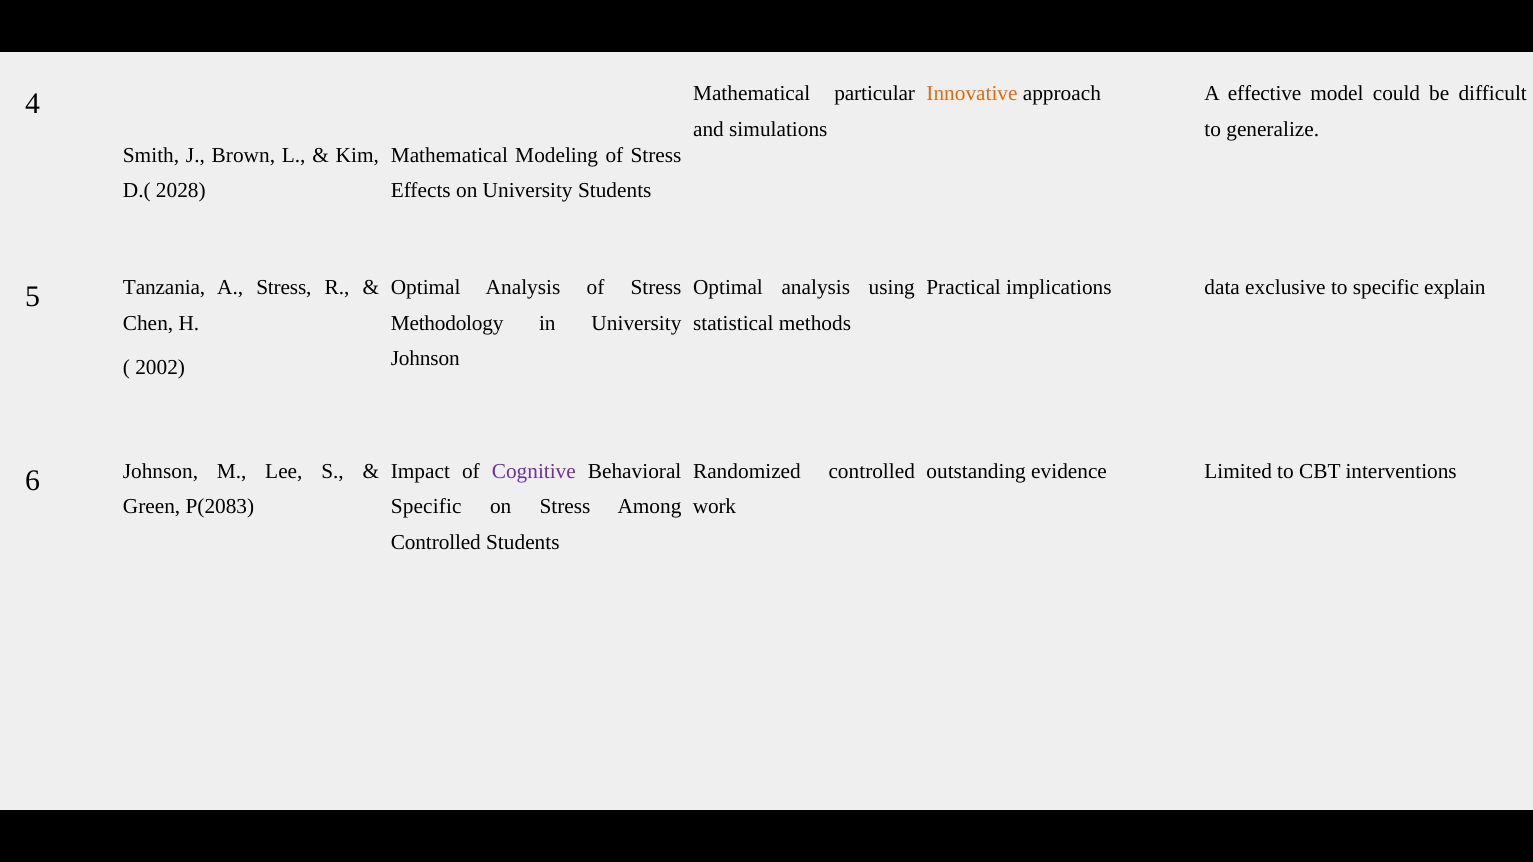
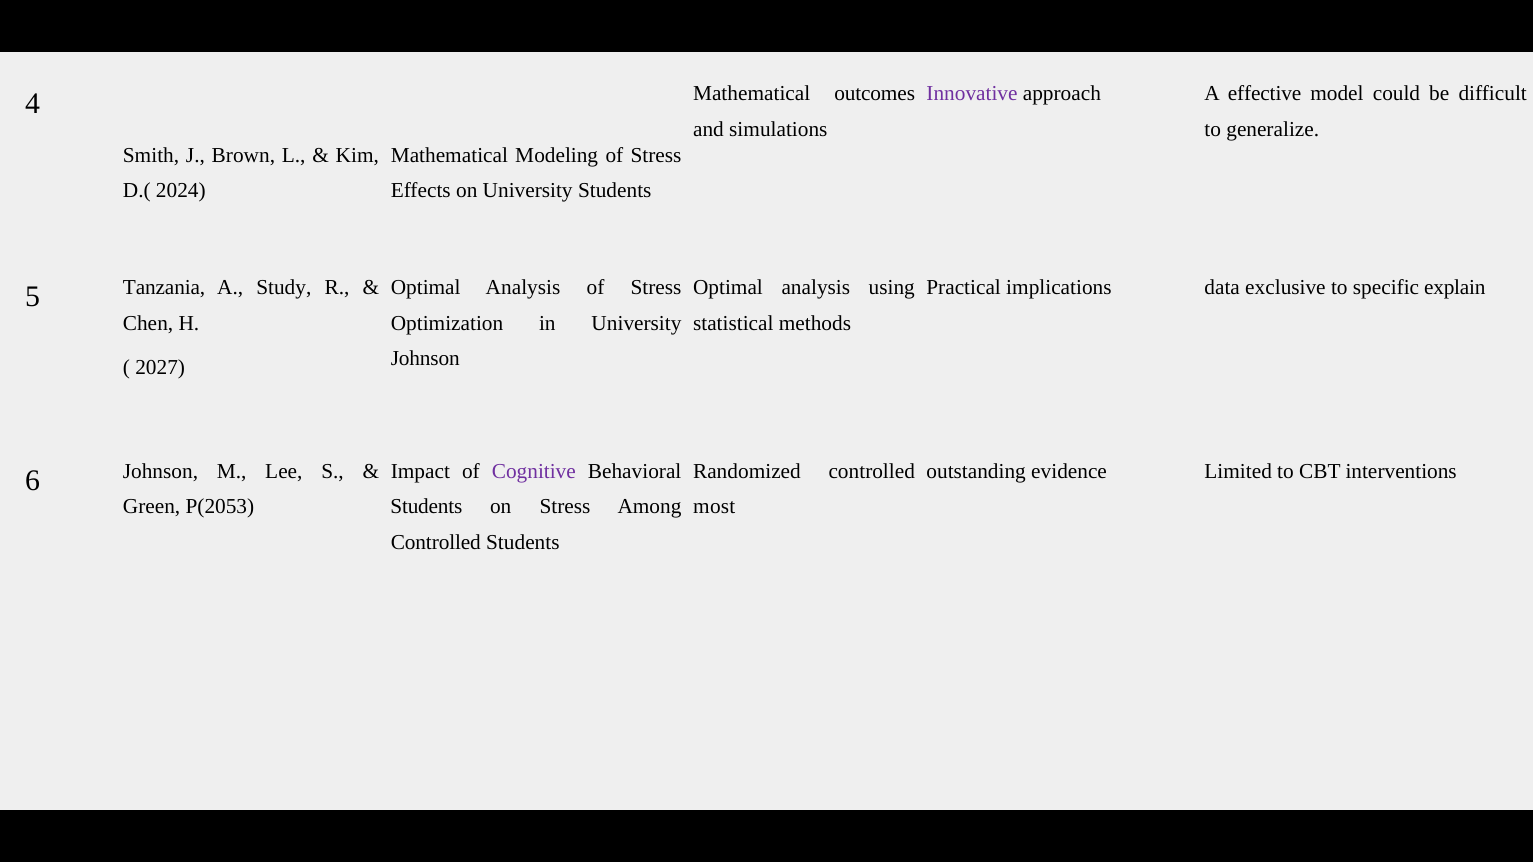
particular: particular -> outcomes (875, 94)
Innovative colour: orange -> purple (972, 94)
2028: 2028 -> 2024 (181, 191)
A Stress: Stress -> Study (284, 288)
Methodology: Methodology -> Optimization (447, 323)
2002: 2002 -> 2027 (160, 367)
P(2083: P(2083 -> P(2053 (220, 507)
Specific: Specific -> Students (426, 507)
work: work -> most (714, 507)
